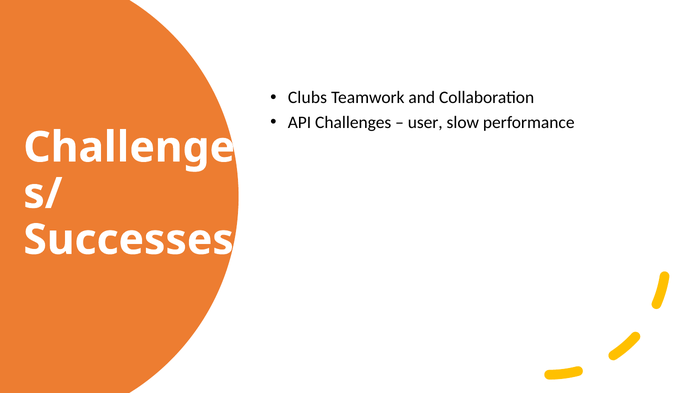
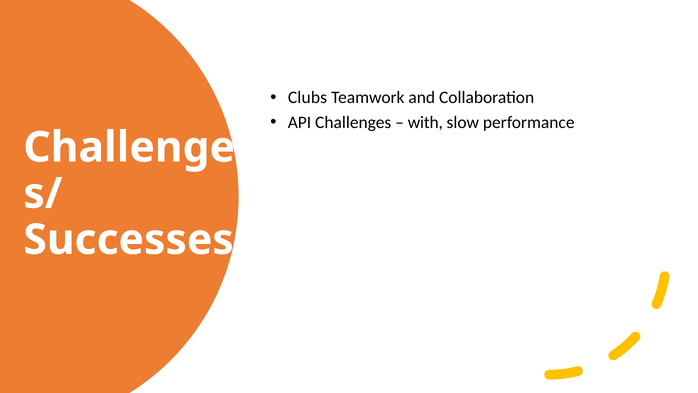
user: user -> with (425, 122)
